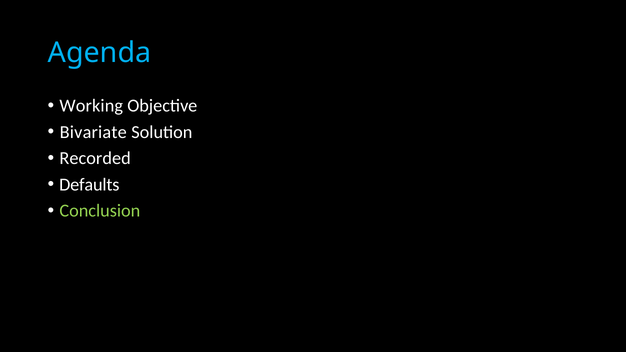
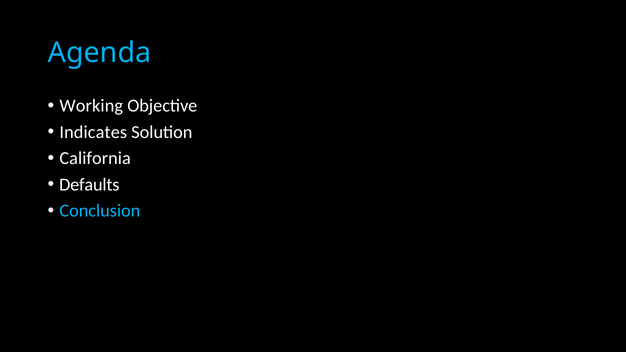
Bivariate: Bivariate -> Indicates (93, 132)
Recorded: Recorded -> California (95, 158)
Conclusion colour: light green -> light blue (100, 211)
